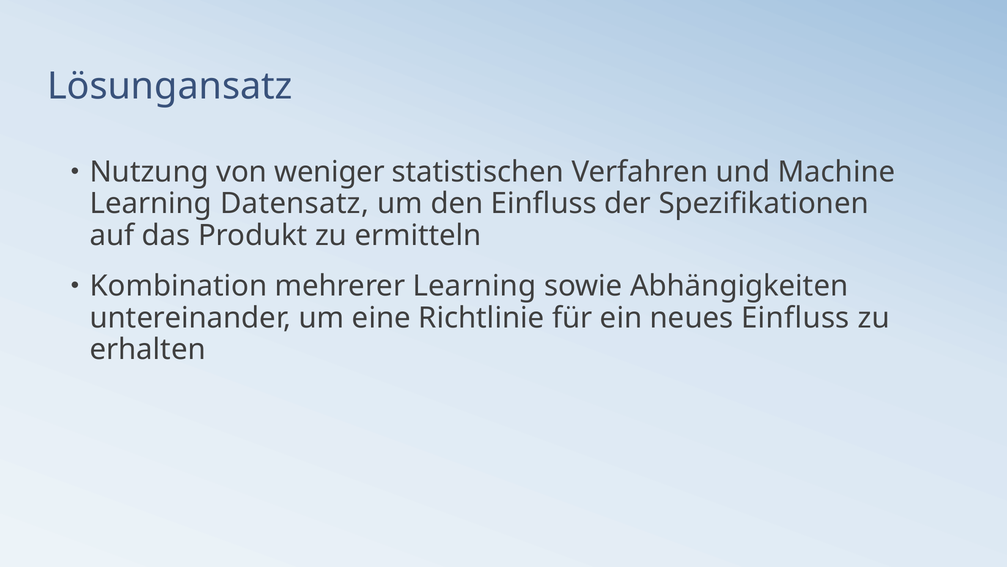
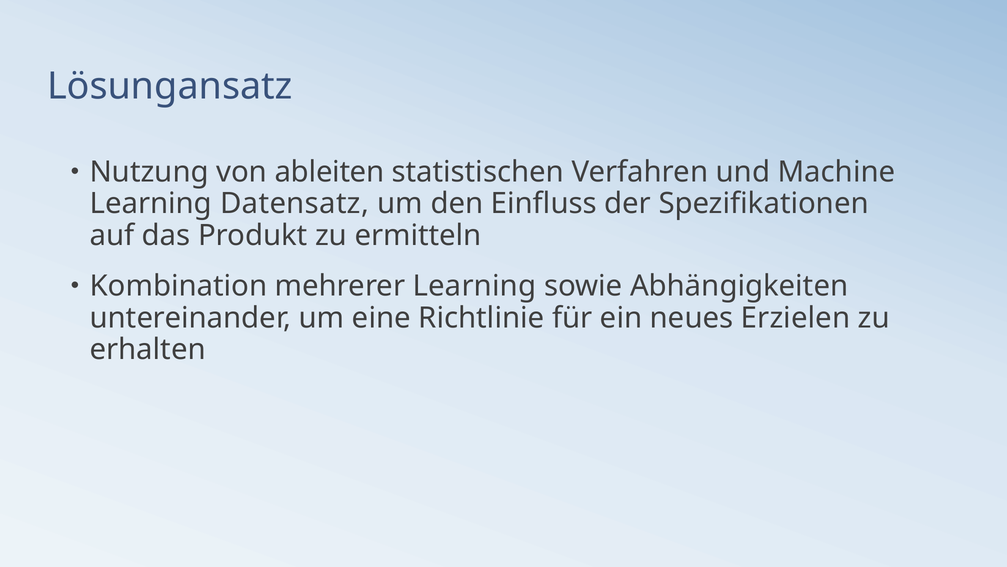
weniger: weniger -> ableiten (330, 172)
neues Einfluss: Einfluss -> Erzielen (796, 318)
